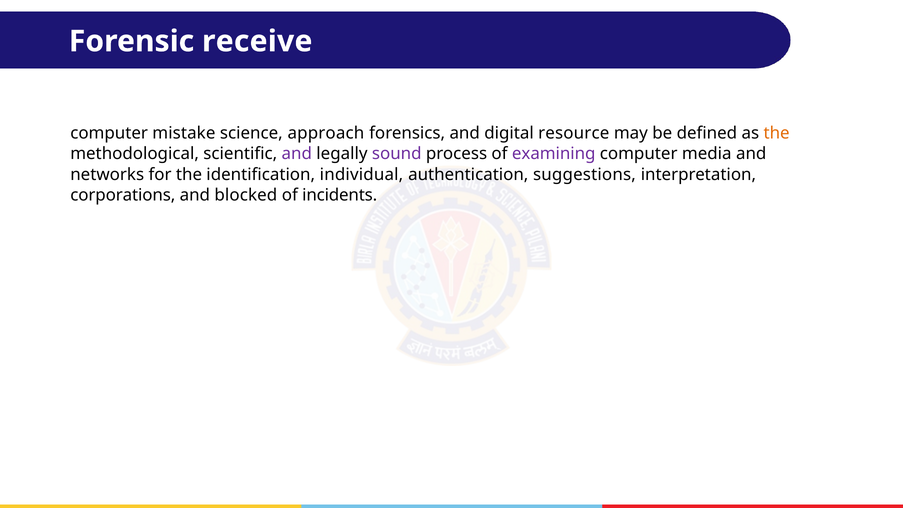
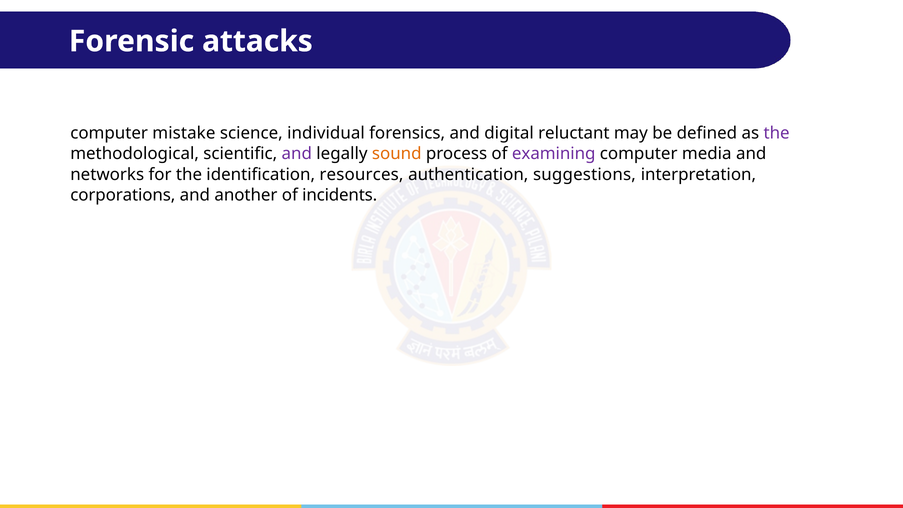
receive: receive -> attacks (257, 41)
approach: approach -> individual (326, 133)
resource: resource -> reluctant (574, 133)
the colour: orange -> purple (777, 133)
sound colour: purple -> orange (397, 154)
individual: individual -> resources (361, 174)
blocked: blocked -> another (246, 195)
